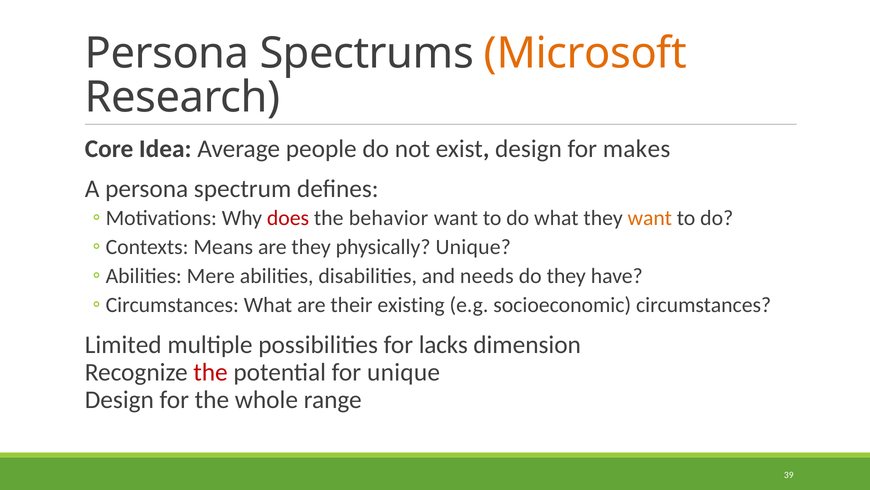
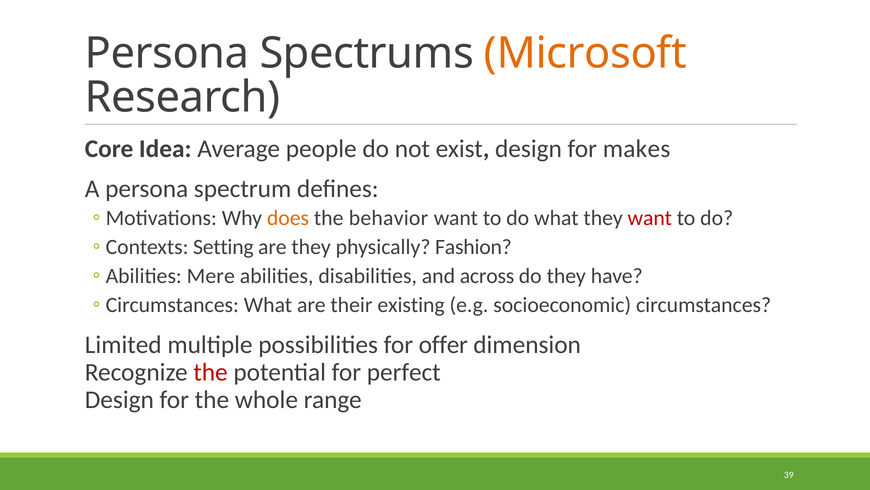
does colour: red -> orange (288, 218)
want colour: orange -> red (650, 218)
Means: Means -> Setting (223, 247)
physically Unique: Unique -> Fashion (473, 247)
needs: needs -> across (487, 276)
lacks: lacks -> offer (443, 344)
for unique: unique -> perfect (404, 372)
